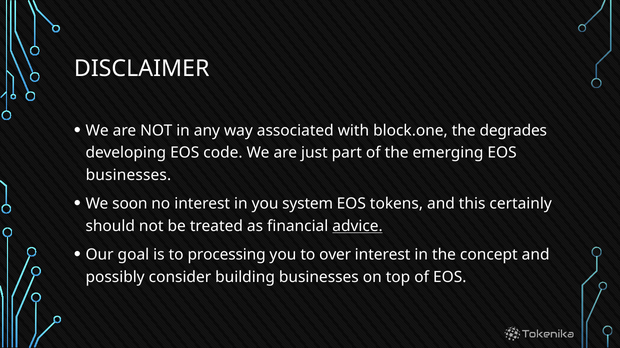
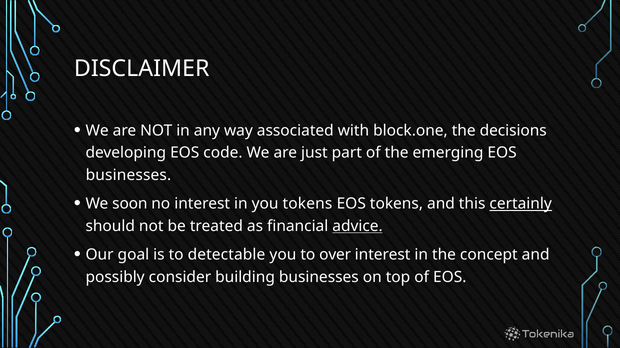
degrades: degrades -> decisions (513, 131)
you system: system -> tokens (307, 204)
certainly underline: none -> present (521, 204)
processing: processing -> detectable (226, 255)
